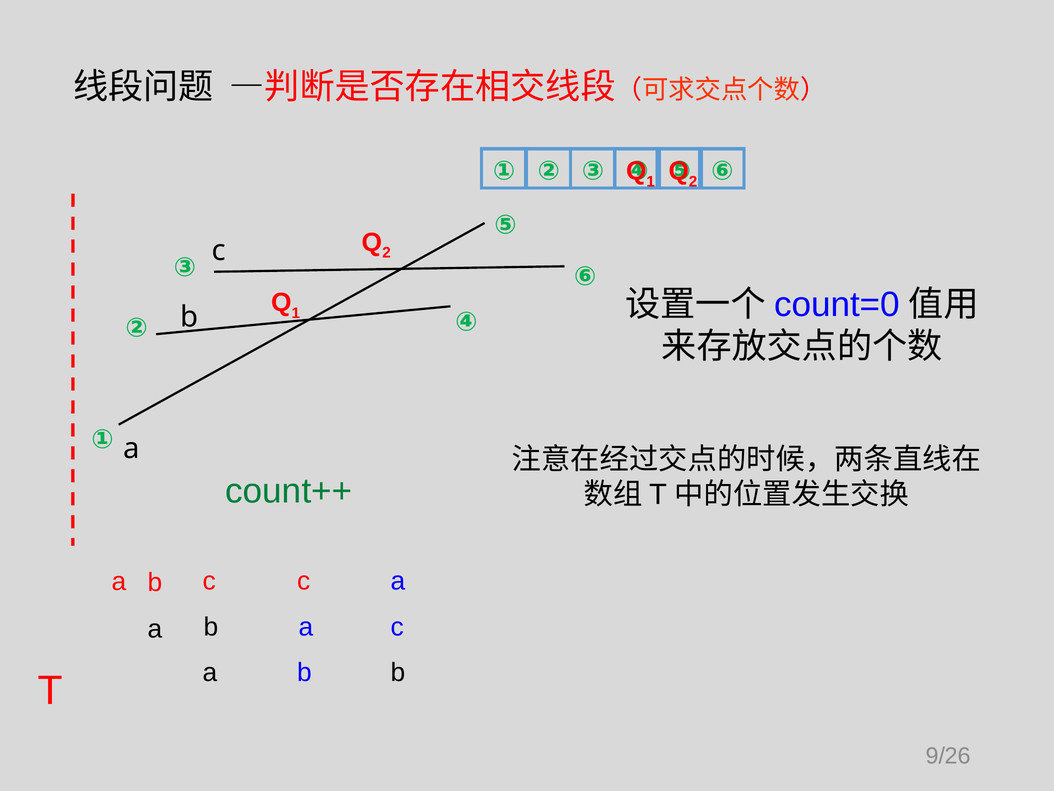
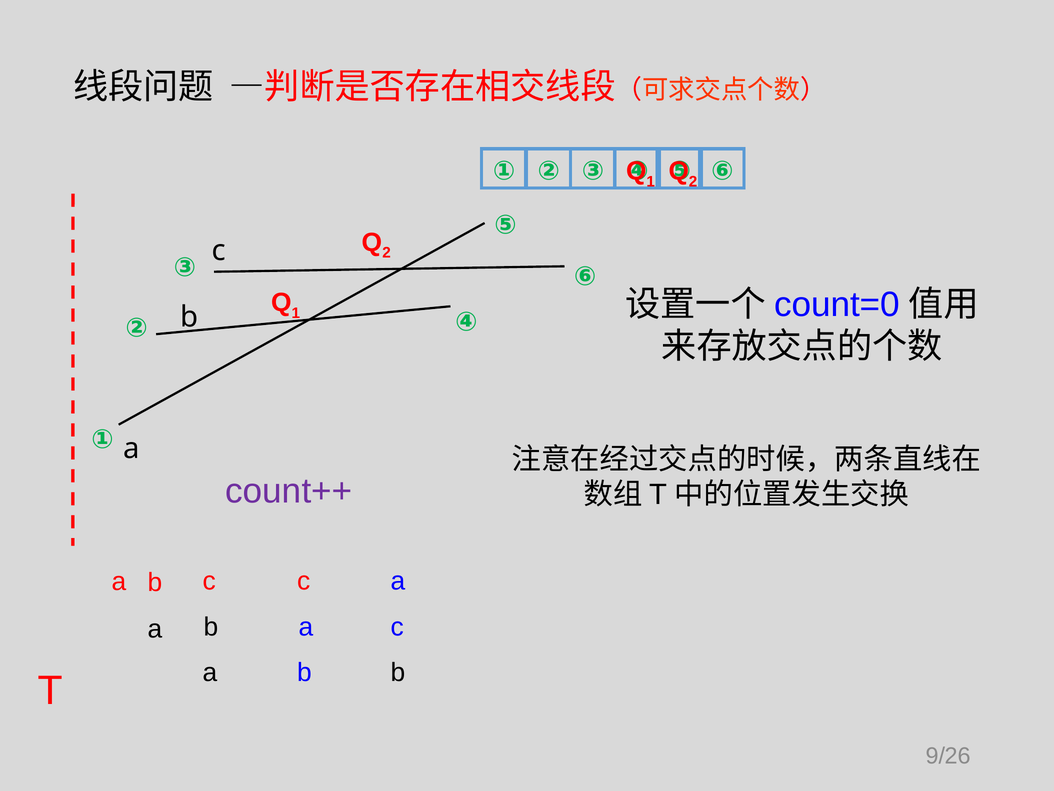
count++ colour: green -> purple (289, 491)
